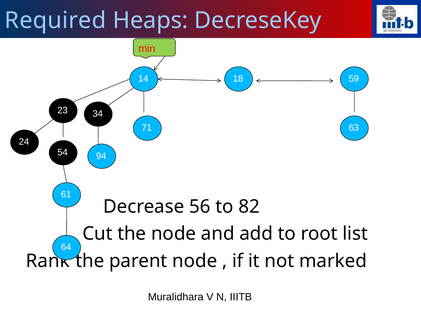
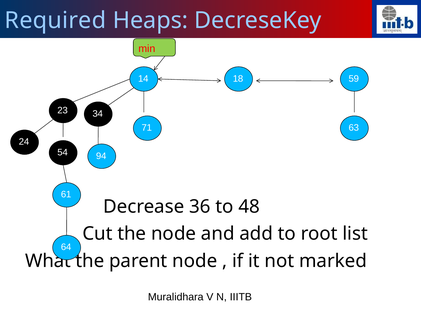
56: 56 -> 36 (200, 206)
82: 82 -> 48 (249, 206)
Rank: Rank -> What (48, 261)
